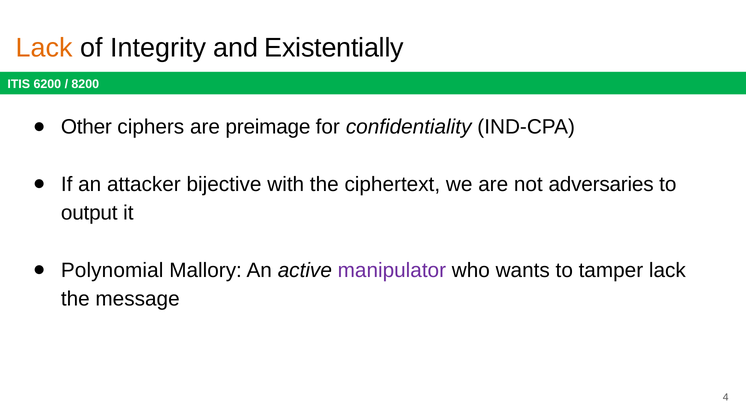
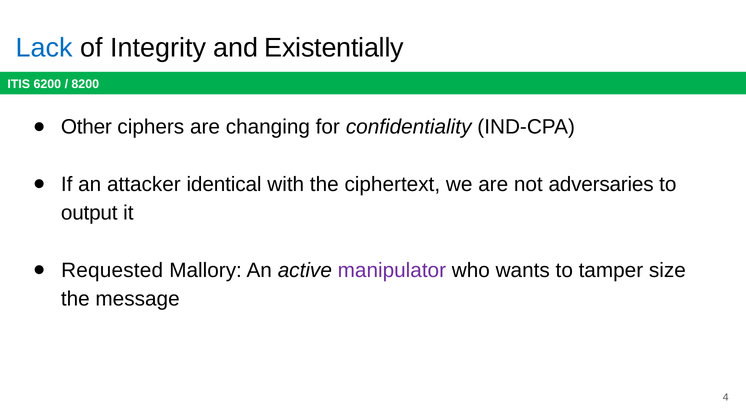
Lack colour: orange -> blue (44, 48)
preimage: preimage -> changing (268, 127)
bijective: bijective -> identical (224, 184)
Polynomial: Polynomial -> Requested (112, 270)
tamper lack: lack -> size (667, 270)
